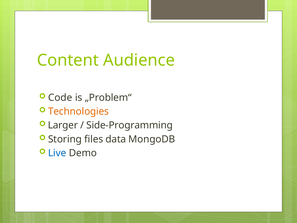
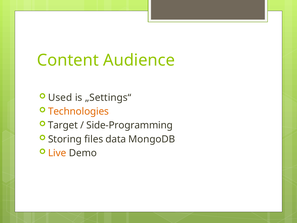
Code: Code -> Used (60, 97)
„Problem“: „Problem“ -> „Settings“ (108, 97)
Larger: Larger -> Target (63, 125)
Live colour: blue -> orange (57, 153)
